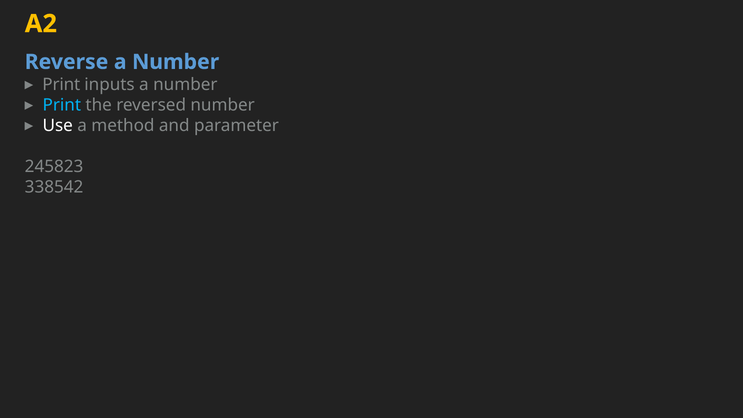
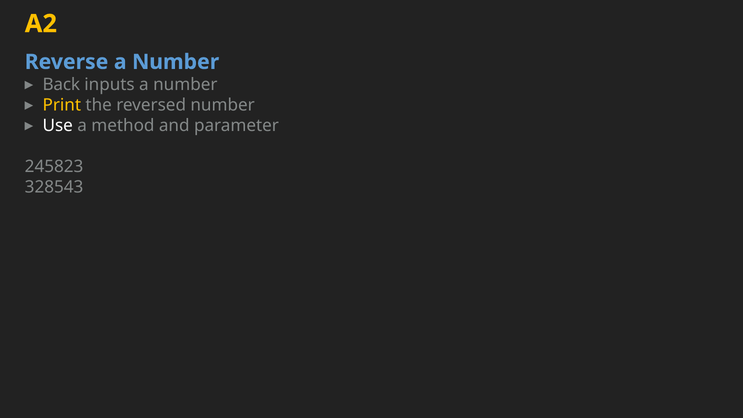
Print: Print -> Back (61, 84)
Print colour: light blue -> yellow (62, 105)
338542: 338542 -> 328543 (54, 187)
